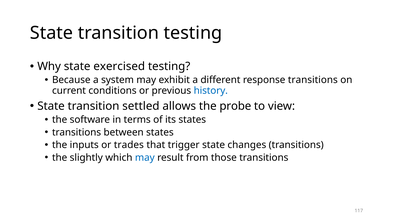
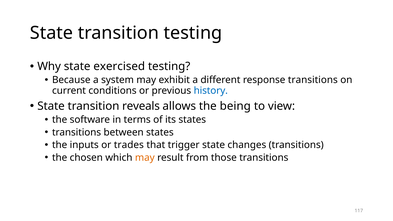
settled: settled -> reveals (141, 106)
probe: probe -> being (235, 106)
slightly: slightly -> chosen (86, 158)
may colour: blue -> orange (145, 158)
